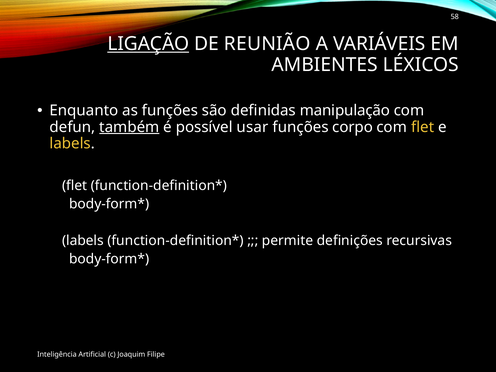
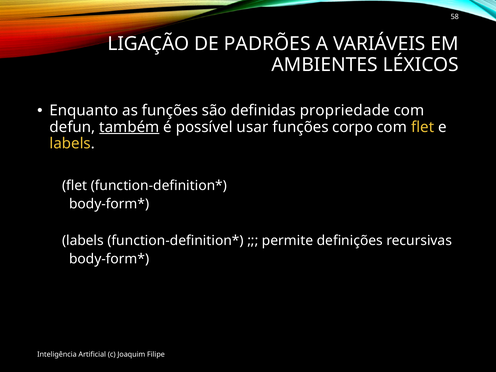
LIGAÇÃO underline: present -> none (148, 44)
REUNIÃO: REUNIÃO -> PADRÕES (267, 44)
manipulação: manipulação -> propriedade (345, 111)
